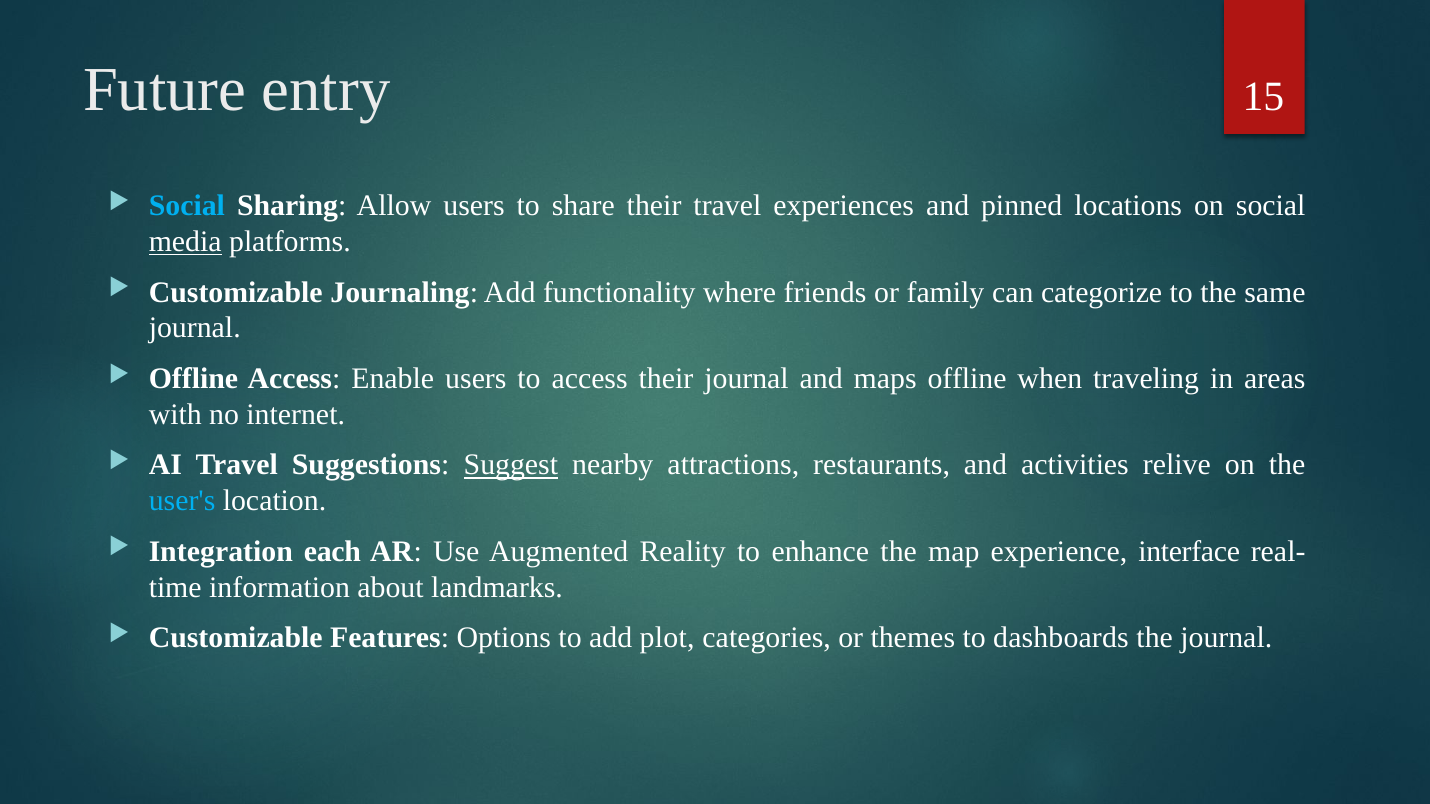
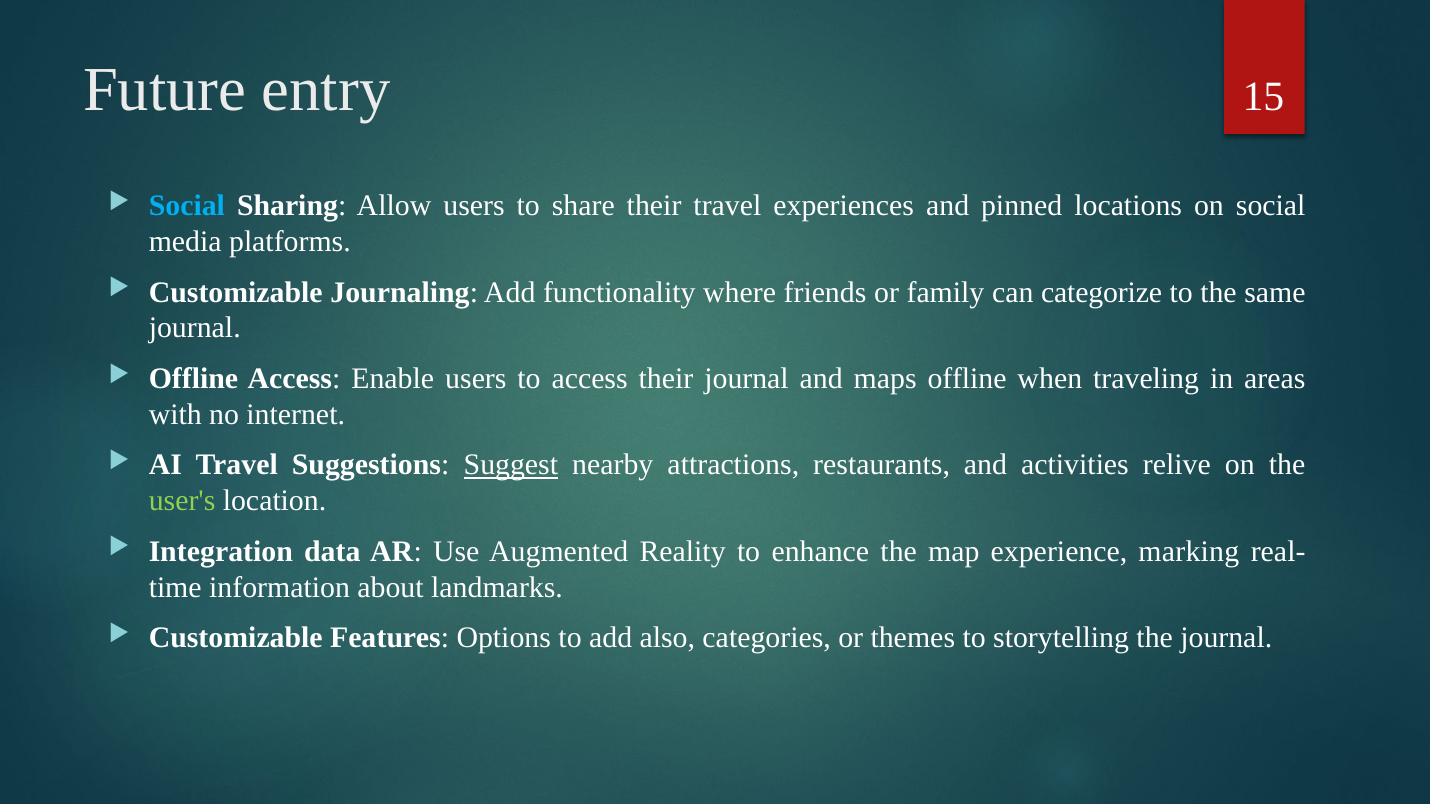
media underline: present -> none (185, 242)
user's colour: light blue -> light green (182, 501)
each: each -> data (332, 552)
interface: interface -> marking (1189, 552)
plot: plot -> also (667, 638)
dashboards: dashboards -> storytelling (1061, 638)
